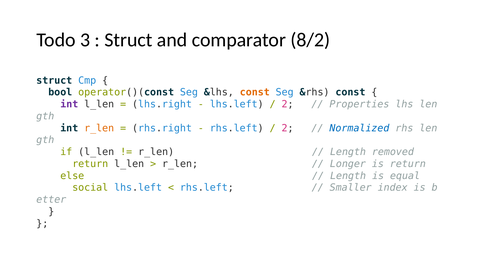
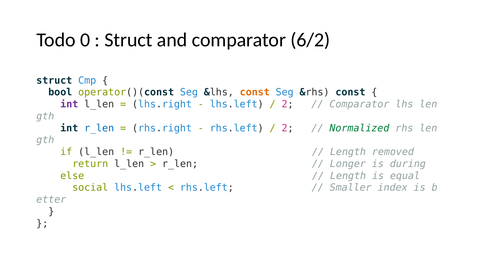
3: 3 -> 0 (85, 40)
8/2: 8/2 -> 6/2 (310, 40)
Properties: Properties -> Comparator (359, 104)
r_len colour: orange -> blue (99, 128)
Normalized colour: blue -> green (359, 128)
is return: return -> during (408, 164)
